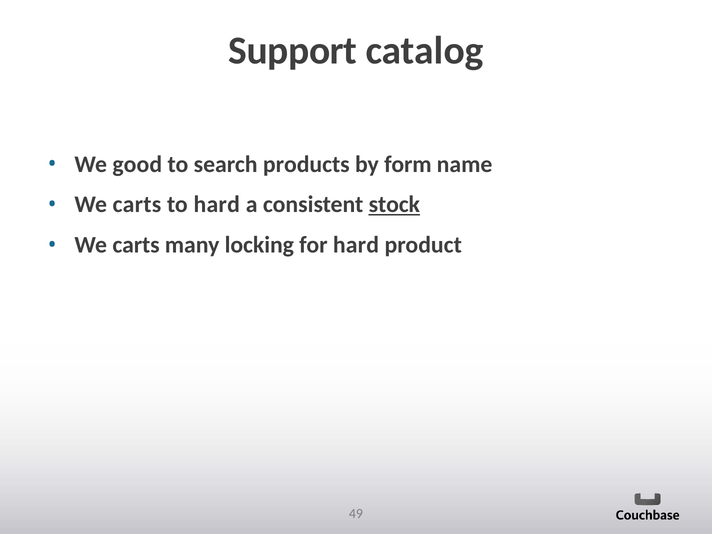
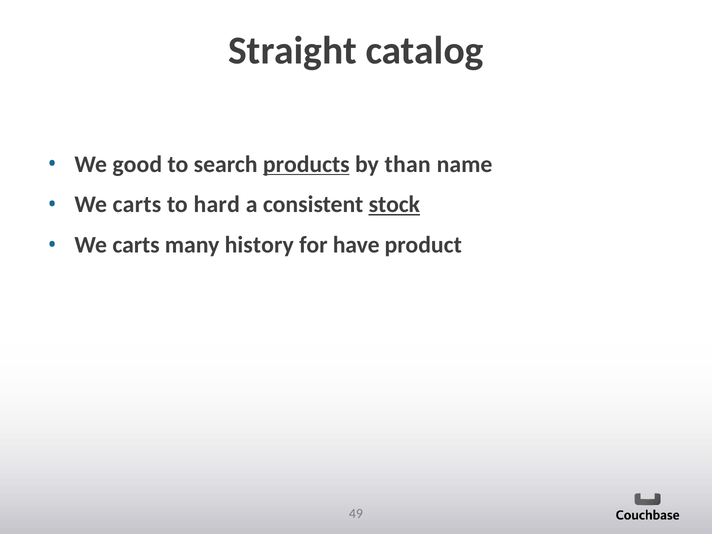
Support: Support -> Straight (293, 51)
products underline: none -> present (306, 164)
form: form -> than (408, 164)
locking: locking -> history (259, 245)
for hard: hard -> have (356, 245)
